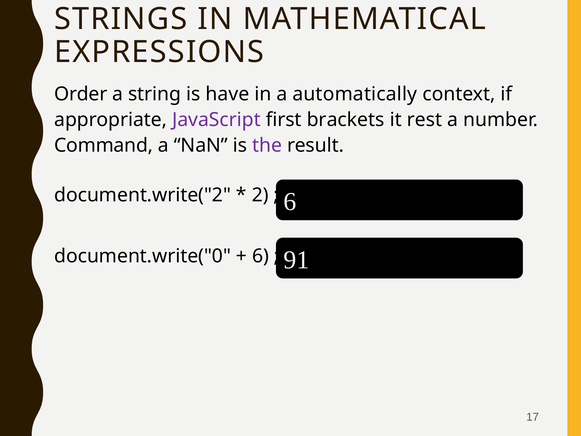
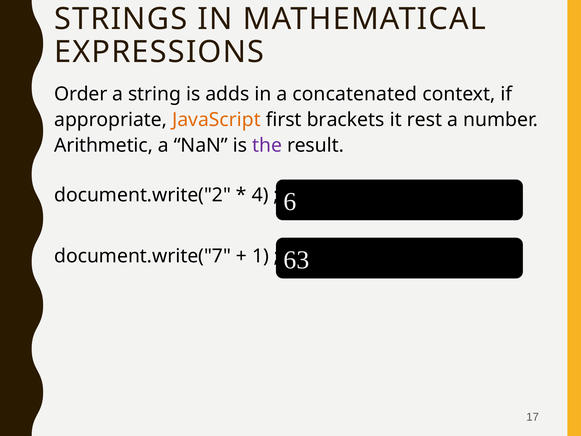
have: have -> adds (227, 94)
automatically: automatically -> concatenated (355, 94)
JavaScript colour: purple -> orange (216, 120)
Command: Command -> Arithmetic (104, 145)
2: 2 -> 4 (260, 195)
document.write("0: document.write("0 -> document.write("7 (143, 256)
6: 6 -> 1 (261, 256)
91: 91 -> 63 (297, 260)
